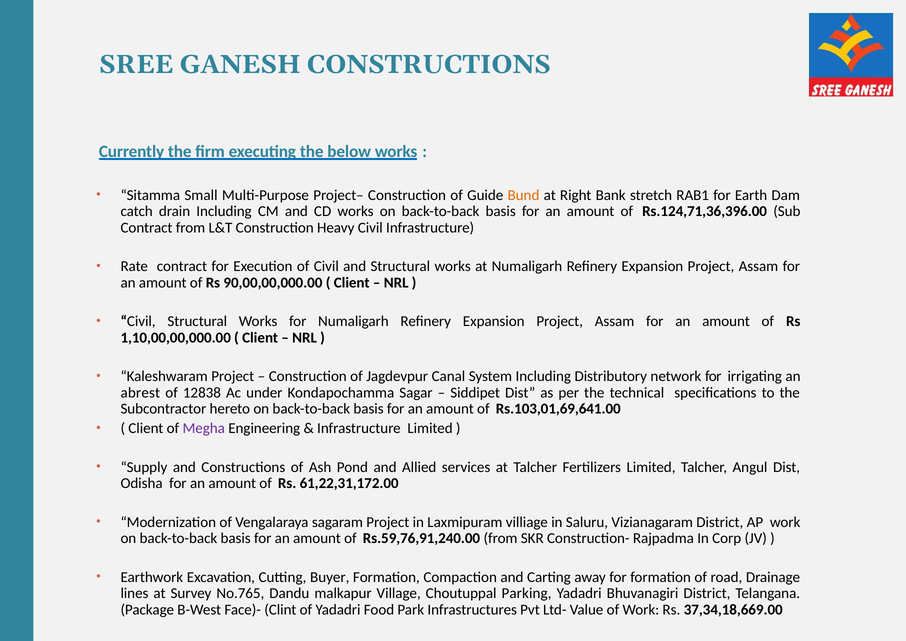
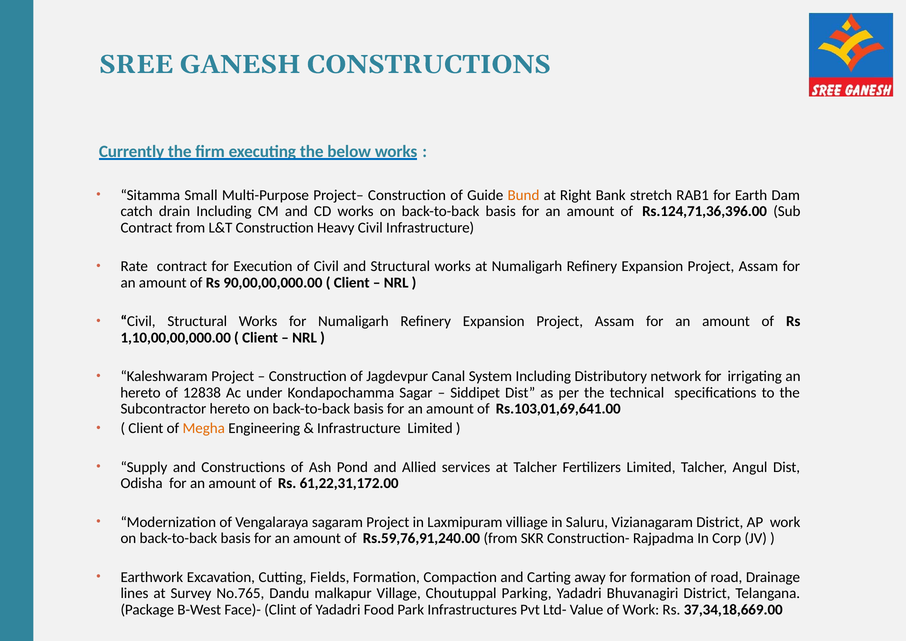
abrest: abrest -> hereto (140, 393)
Megha colour: purple -> orange (204, 428)
Buyer: Buyer -> Fields (330, 577)
